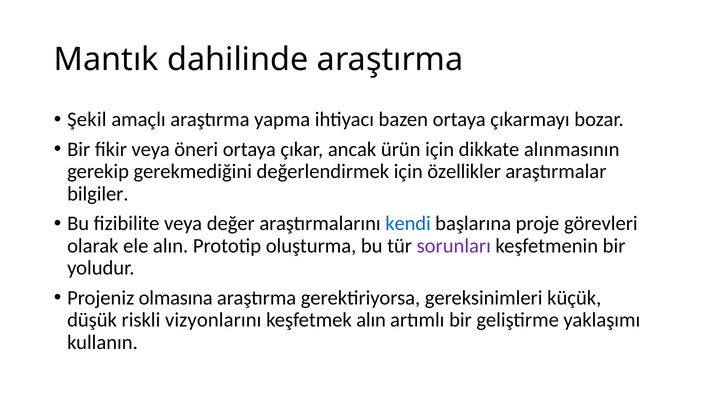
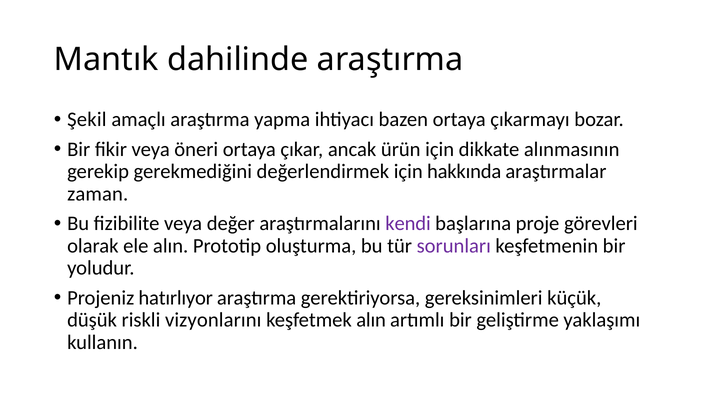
özellikler: özellikler -> hakkında (464, 171)
bilgiler: bilgiler -> zaman (98, 194)
kendi colour: blue -> purple (408, 223)
olmasına: olmasına -> hatırlıyor (176, 298)
